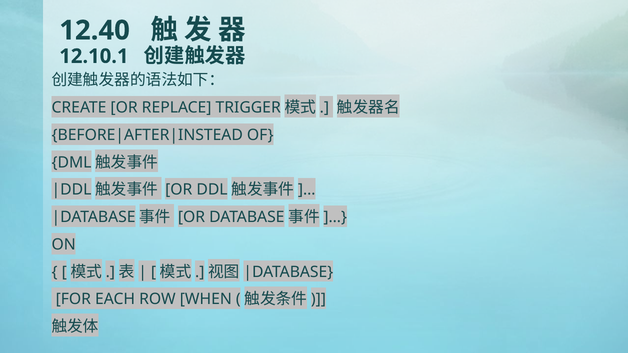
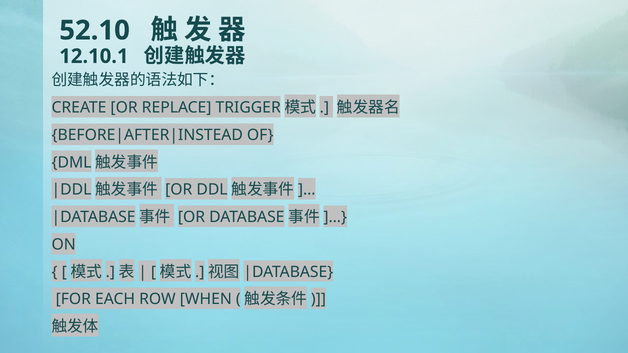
12.40: 12.40 -> 52.10 (95, 30)
